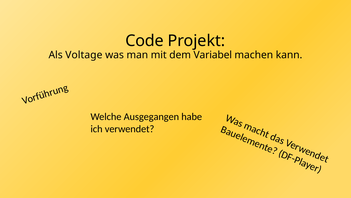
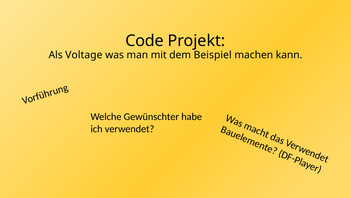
Variabel: Variabel -> Beispiel (213, 55)
Ausgegangen: Ausgegangen -> Gewünschter (151, 116)
